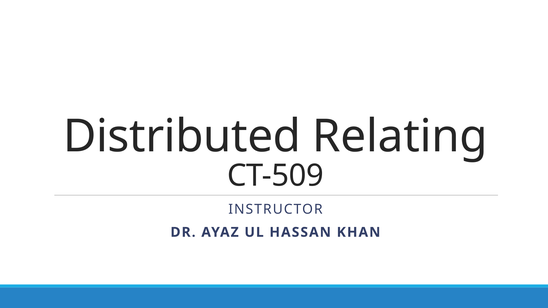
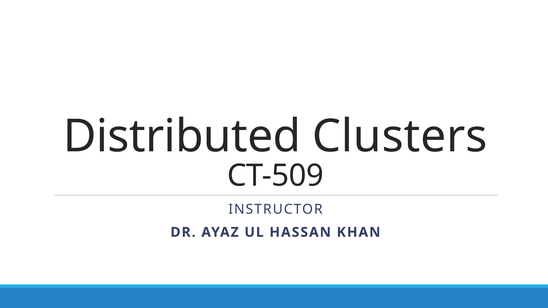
Relating: Relating -> Clusters (400, 136)
